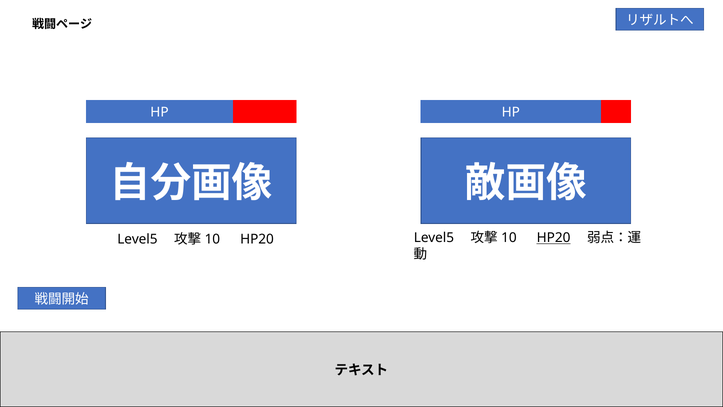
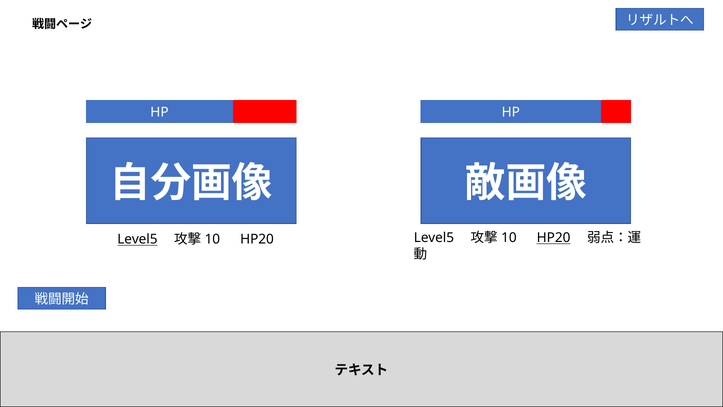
Level5 underline: none -> present (137, 239)
